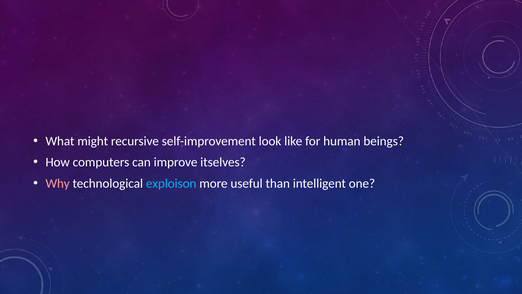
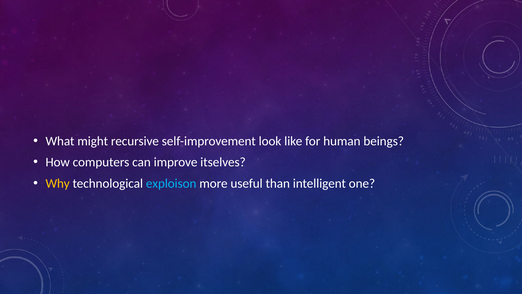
Why colour: pink -> yellow (58, 183)
